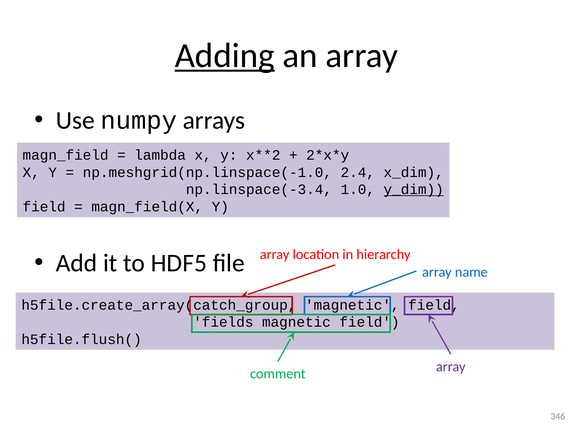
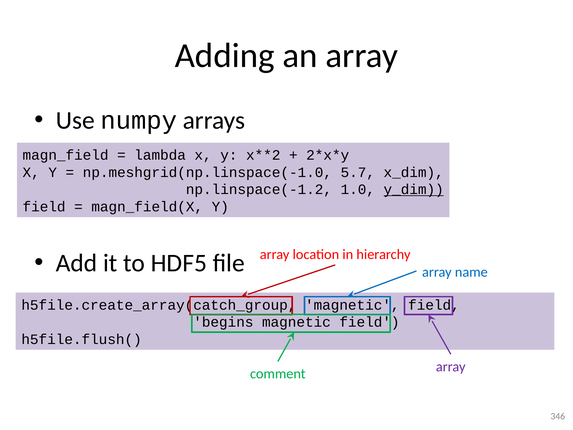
Adding underline: present -> none (225, 55)
2.4: 2.4 -> 5.7 (358, 172)
np.linspace(-3.4: np.linspace(-3.4 -> np.linspace(-1.2 (259, 189)
fields: fields -> begins (223, 322)
